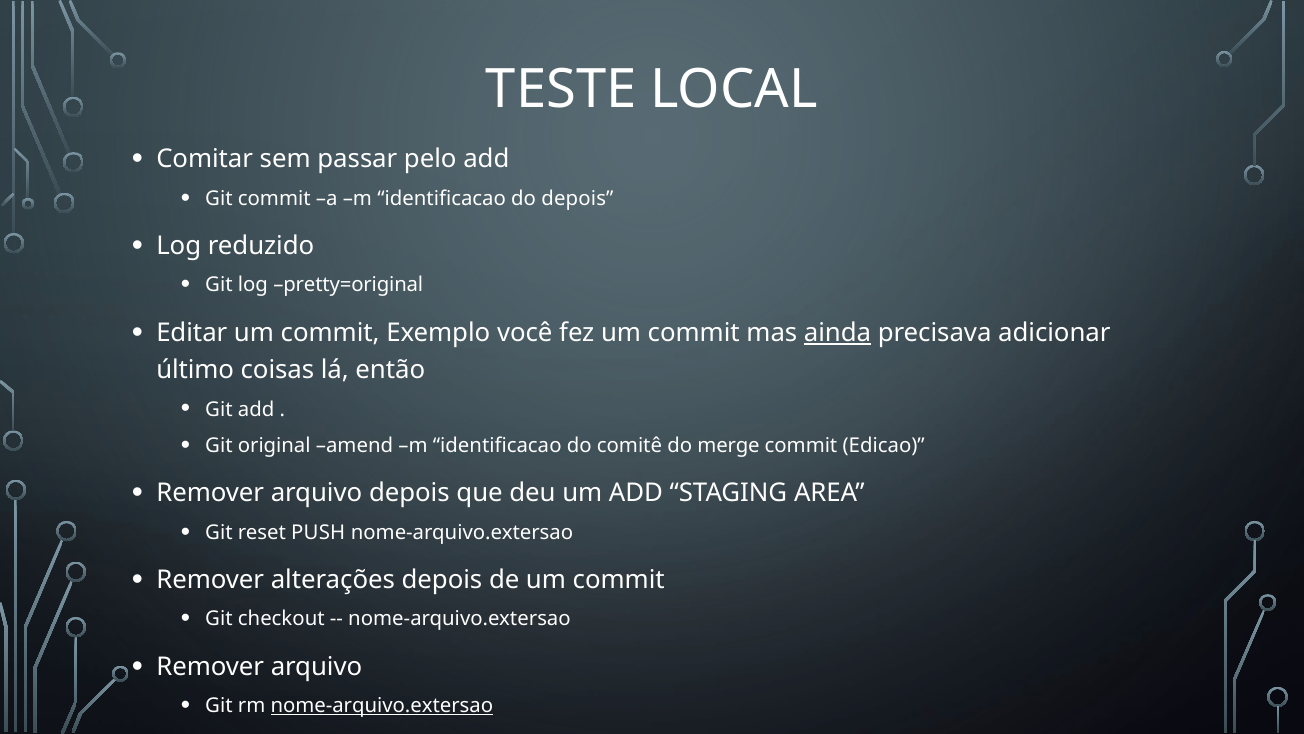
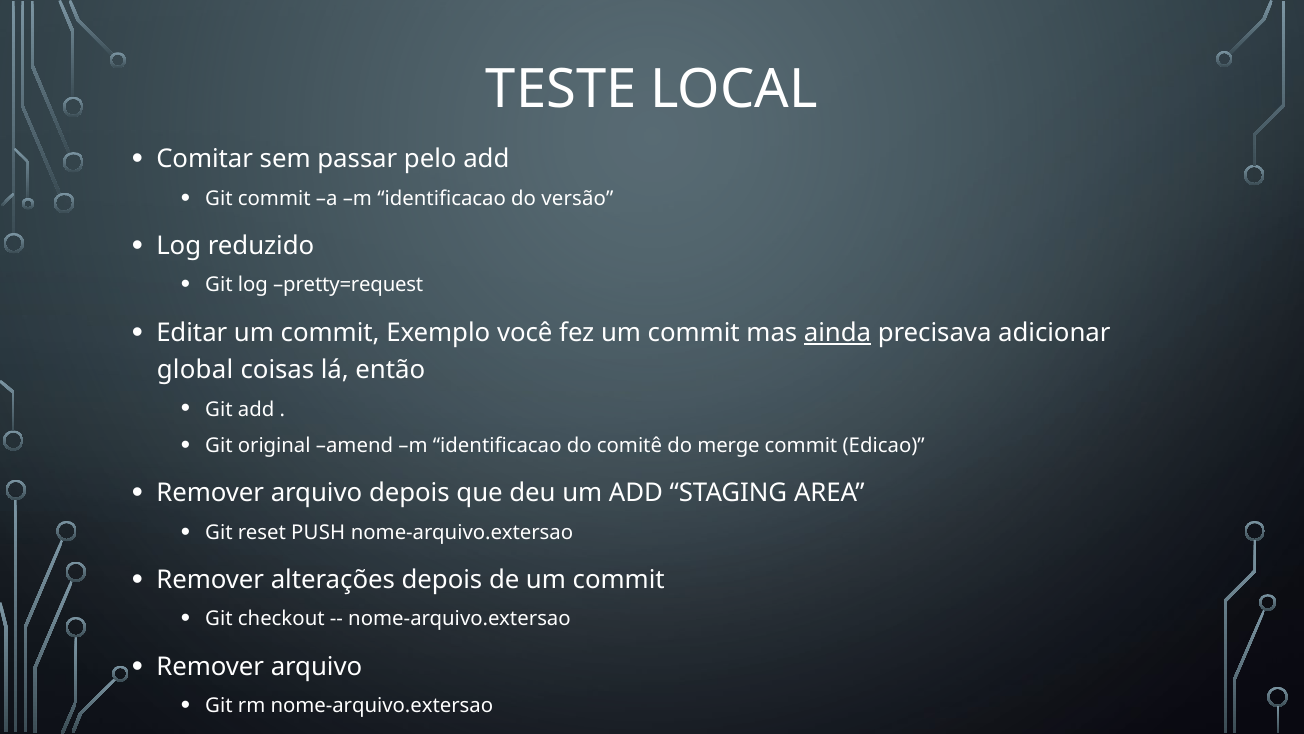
do depois: depois -> versão (577, 198)
pretty=original: pretty=original -> pretty=request (348, 285)
último: último -> global (195, 370)
nome-arquivo.extersao underline: present -> none (382, 706)
